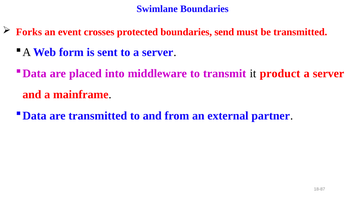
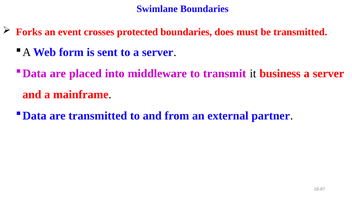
send: send -> does (224, 32)
product: product -> business (280, 73)
